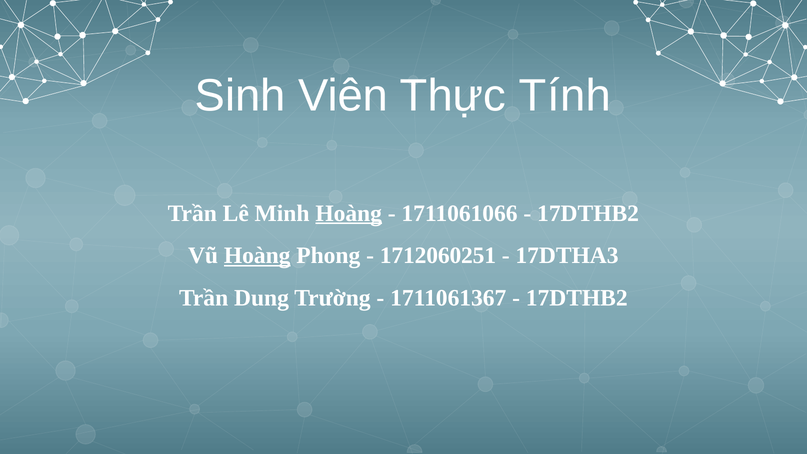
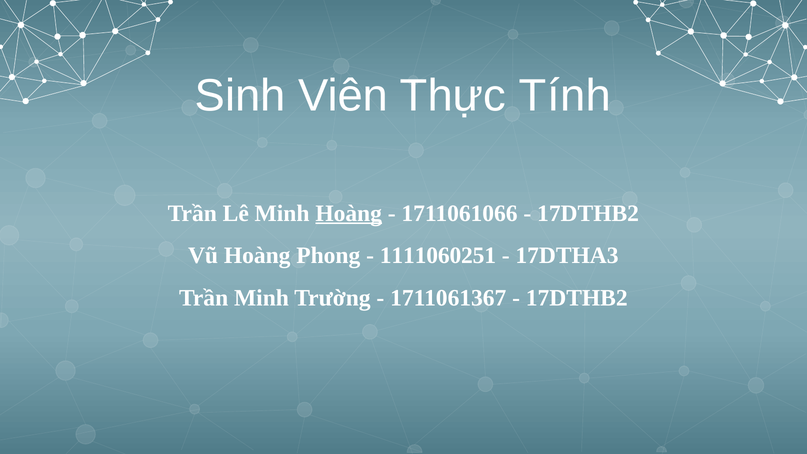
Hoàng underline: present -> none (257, 256)
1712060251: 1712060251 -> 1111060251 (438, 256)
Trần Dung: Dung -> Minh (261, 298)
